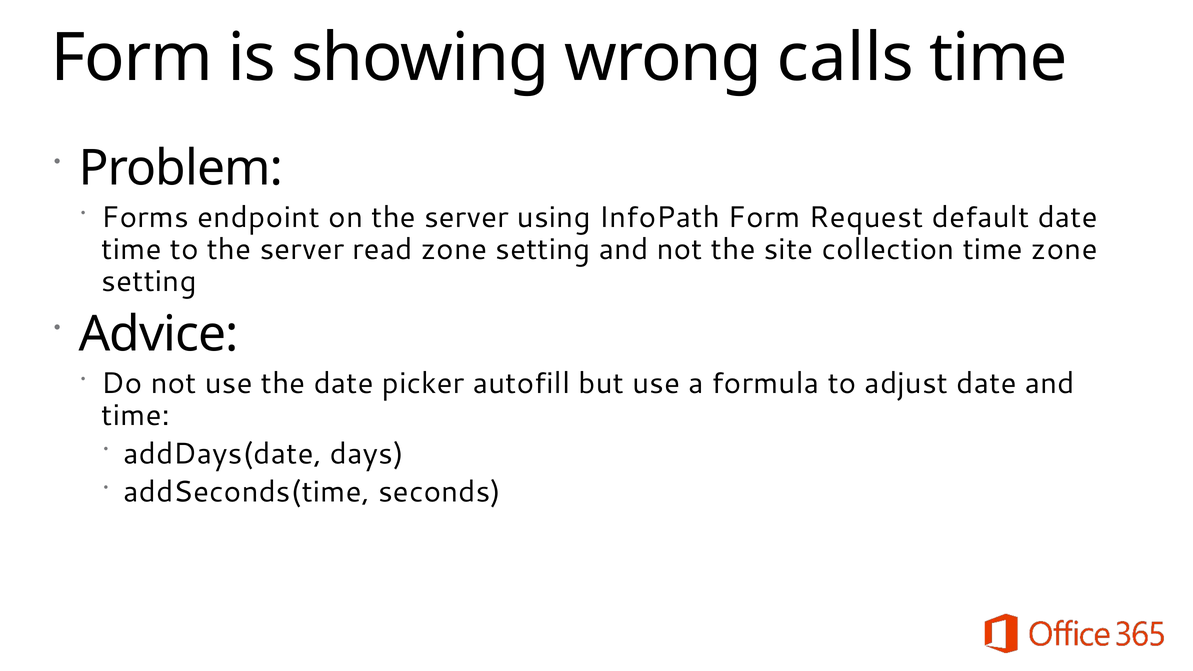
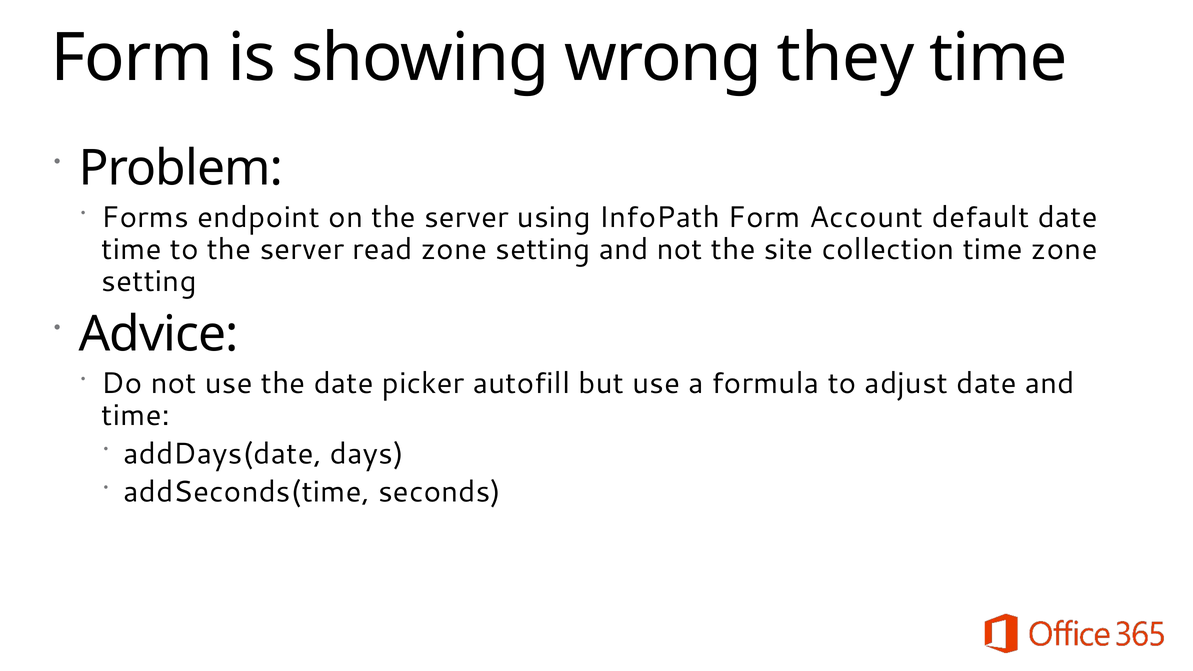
calls: calls -> they (846, 58)
Request: Request -> Account (866, 217)
